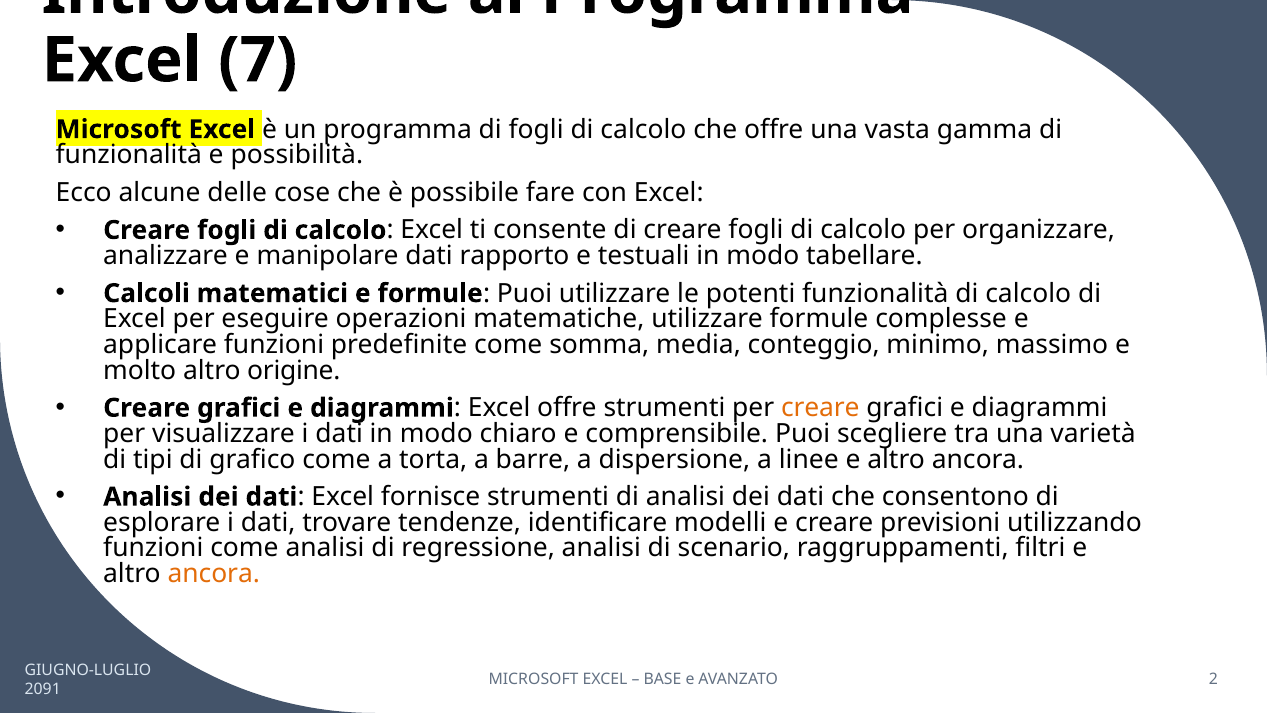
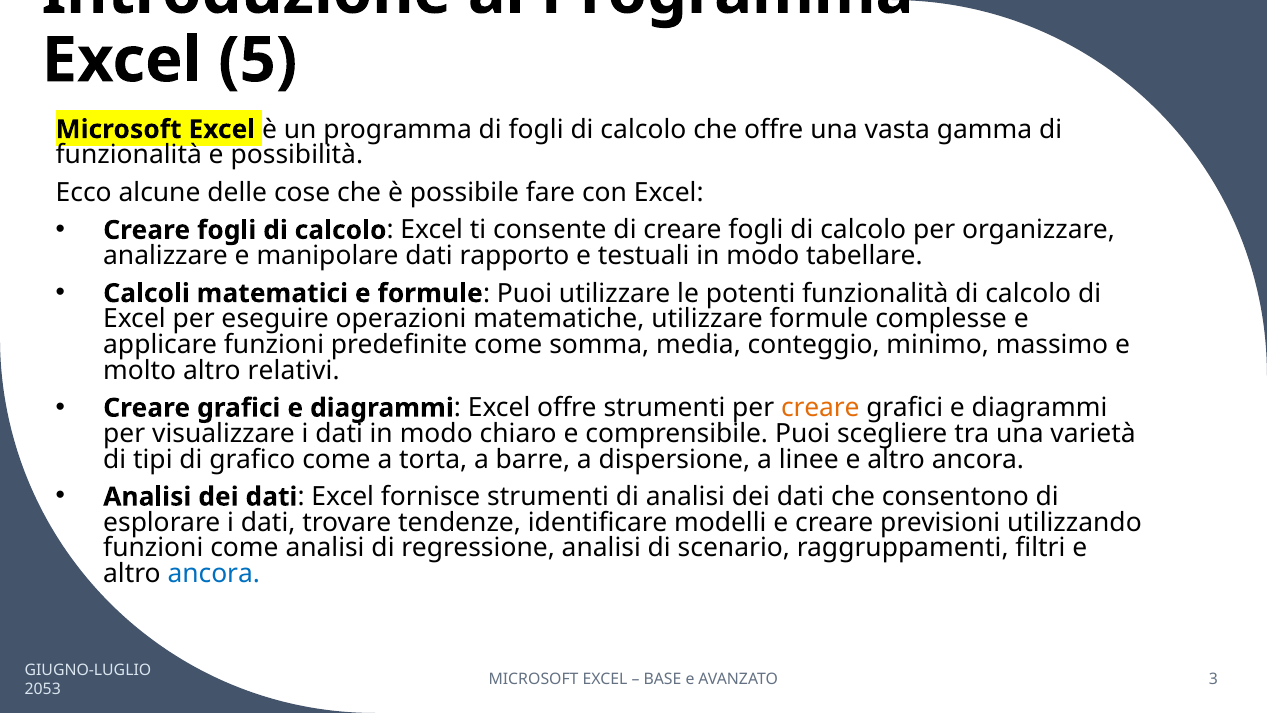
7: 7 -> 5 (258, 60)
origine: origine -> relativi (294, 370)
ancora colour: orange -> blue (214, 574)
2: 2 -> 3 (1213, 679)
2091: 2091 -> 2053 (43, 689)
